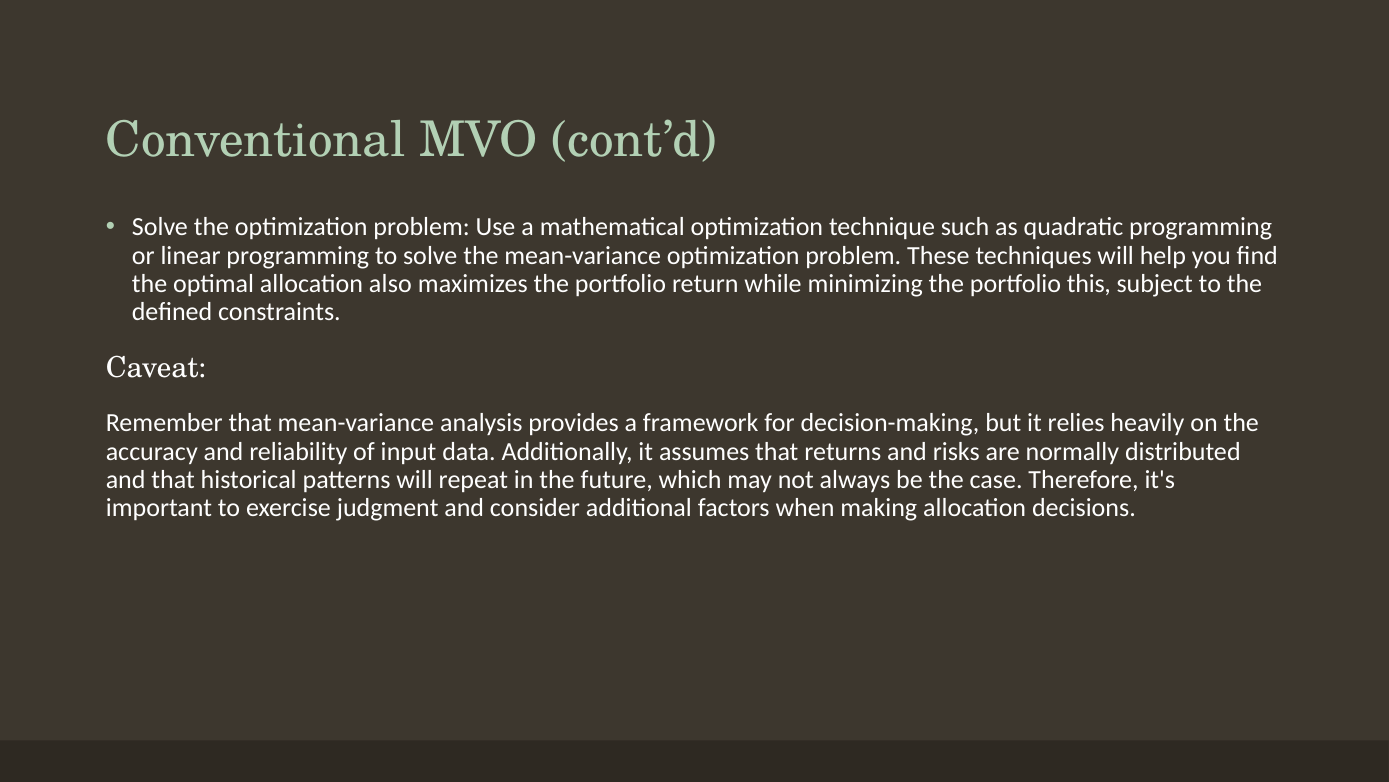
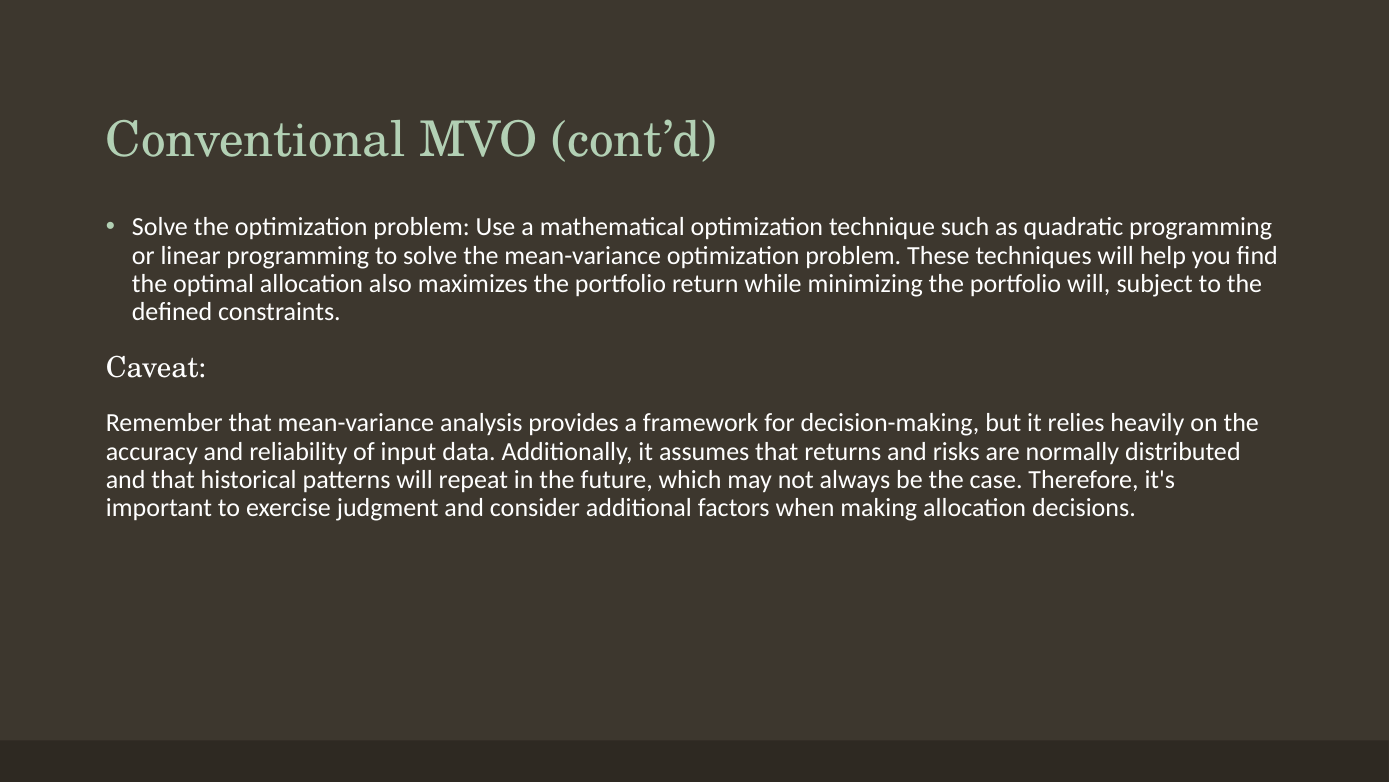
portfolio this: this -> will (1089, 283)
